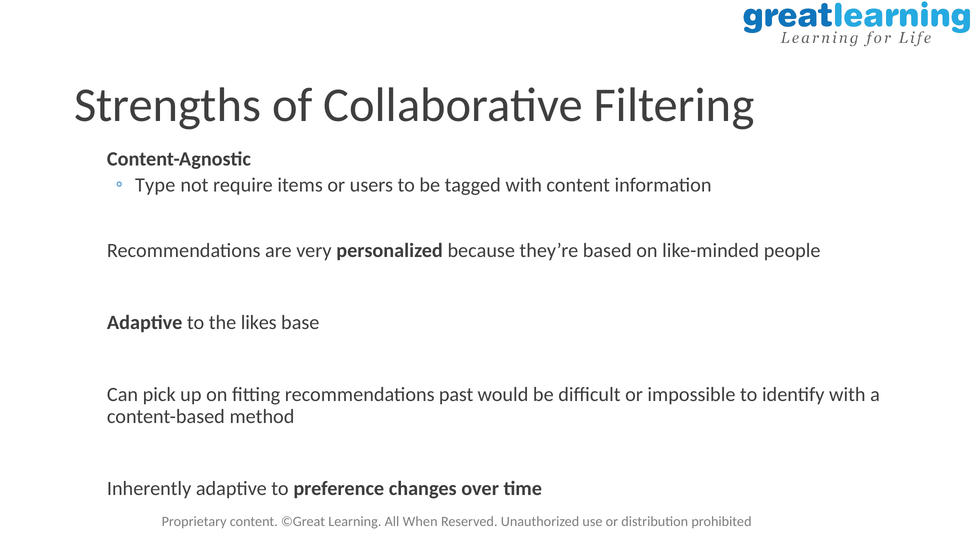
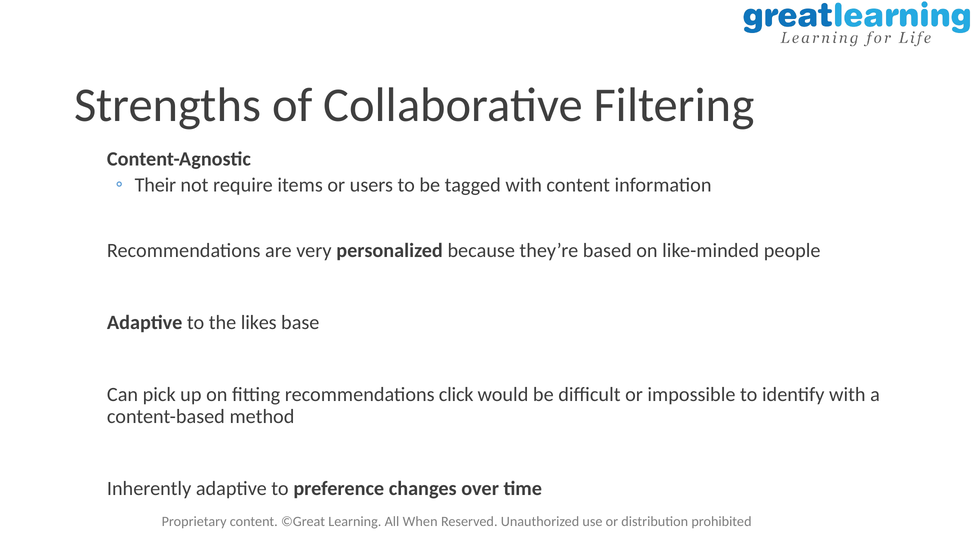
Type: Type -> Their (155, 185)
past: past -> click (456, 395)
